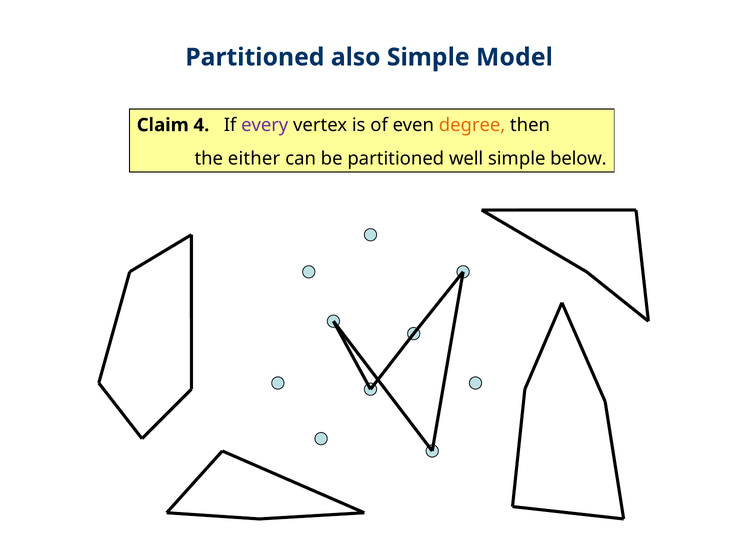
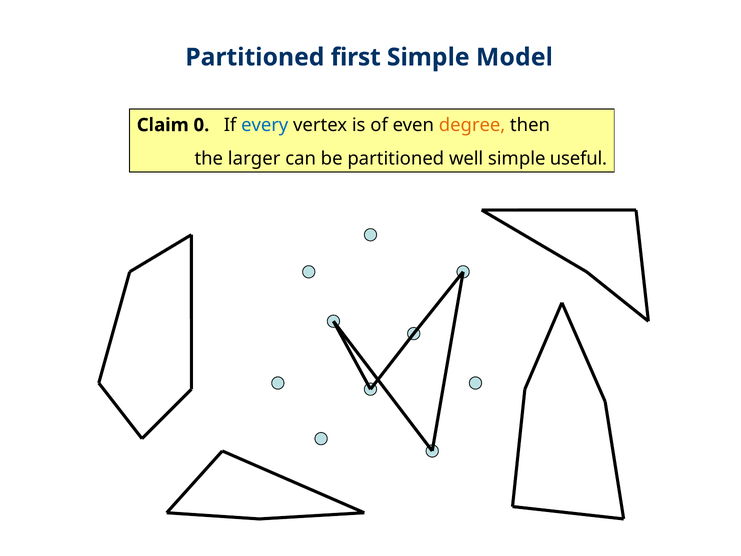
also: also -> first (356, 57)
4: 4 -> 0 (201, 125)
every colour: purple -> blue (265, 125)
either: either -> larger (254, 158)
below: below -> useful (578, 158)
